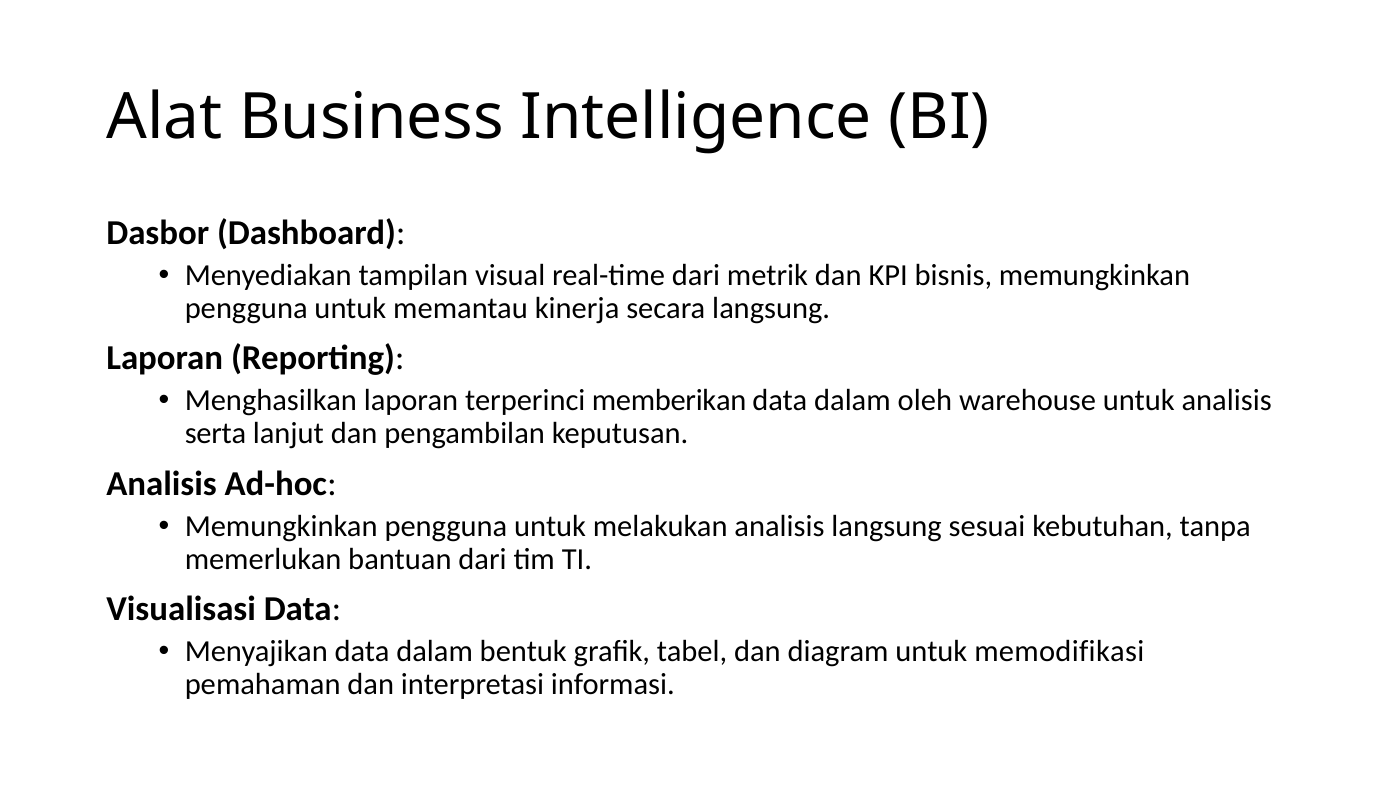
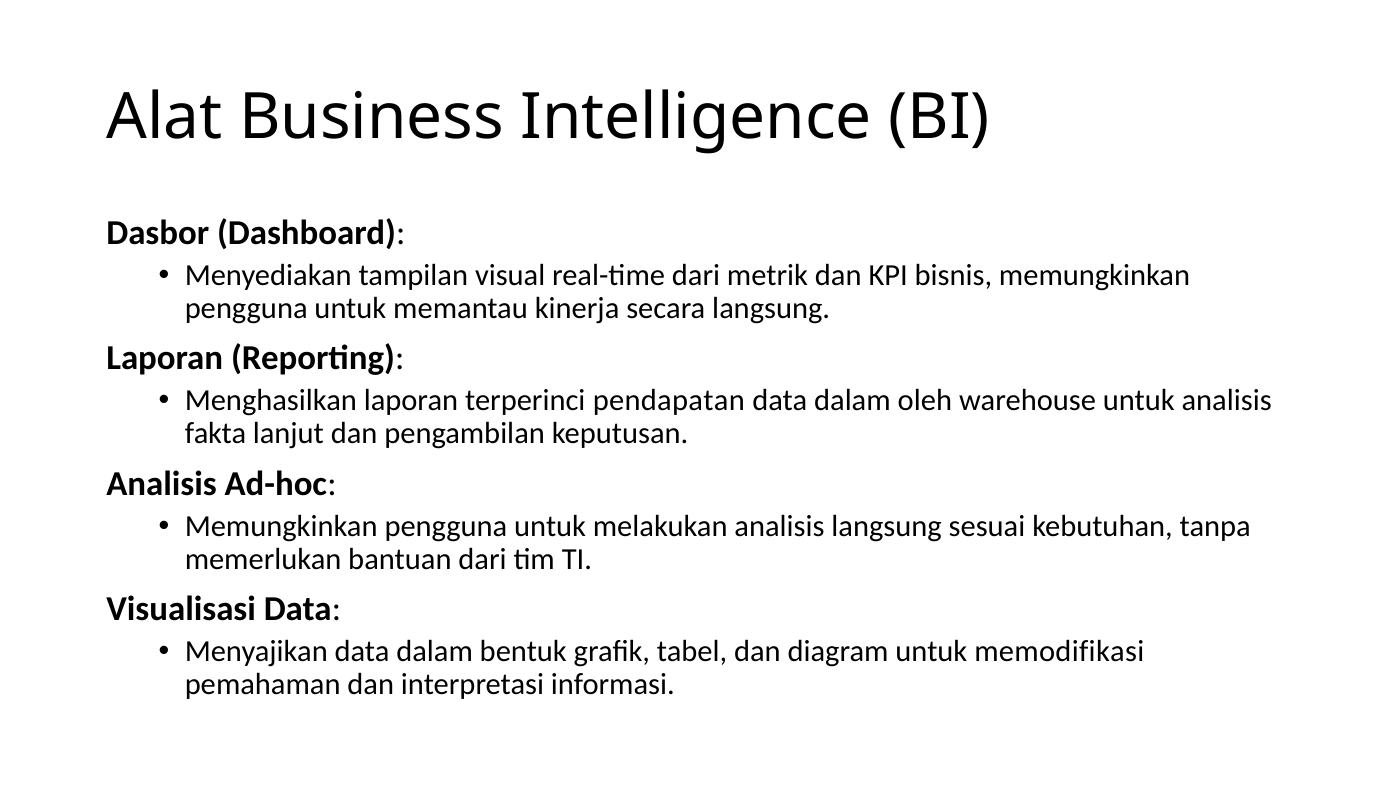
memberikan: memberikan -> pendapatan (669, 401)
serta: serta -> fakta (216, 434)
